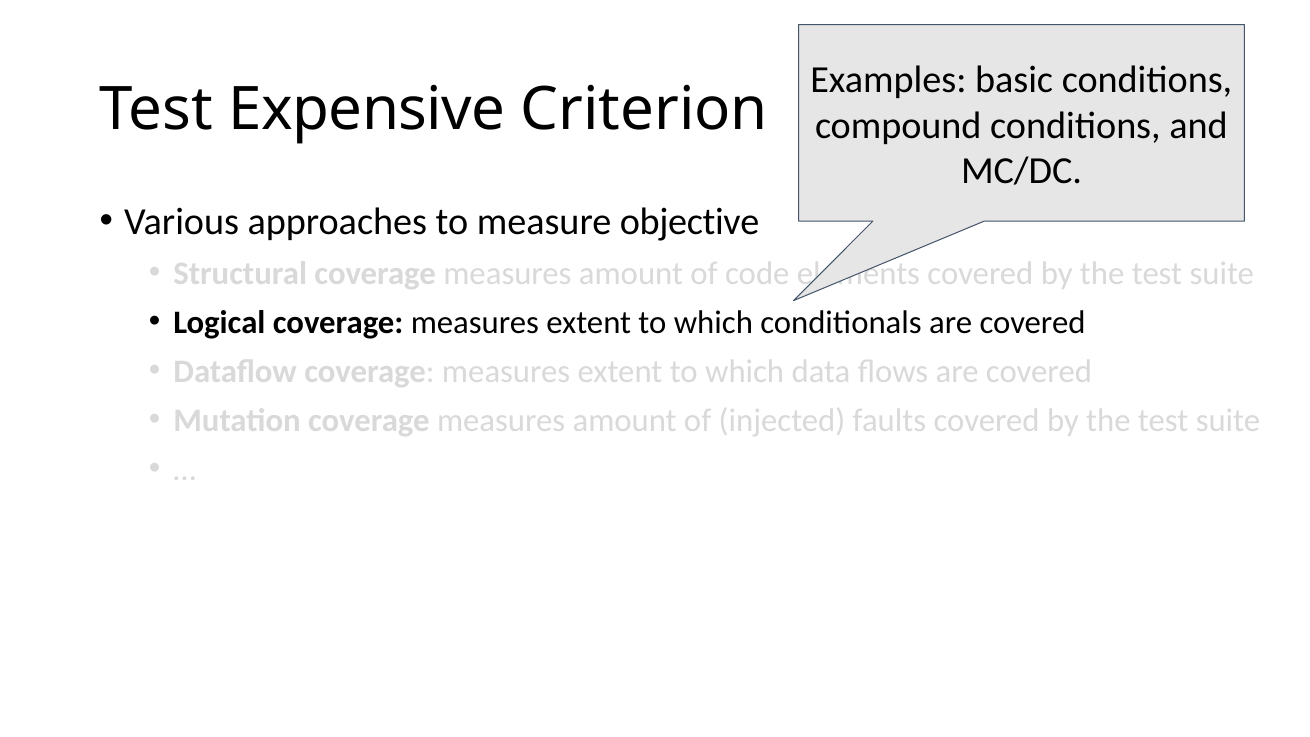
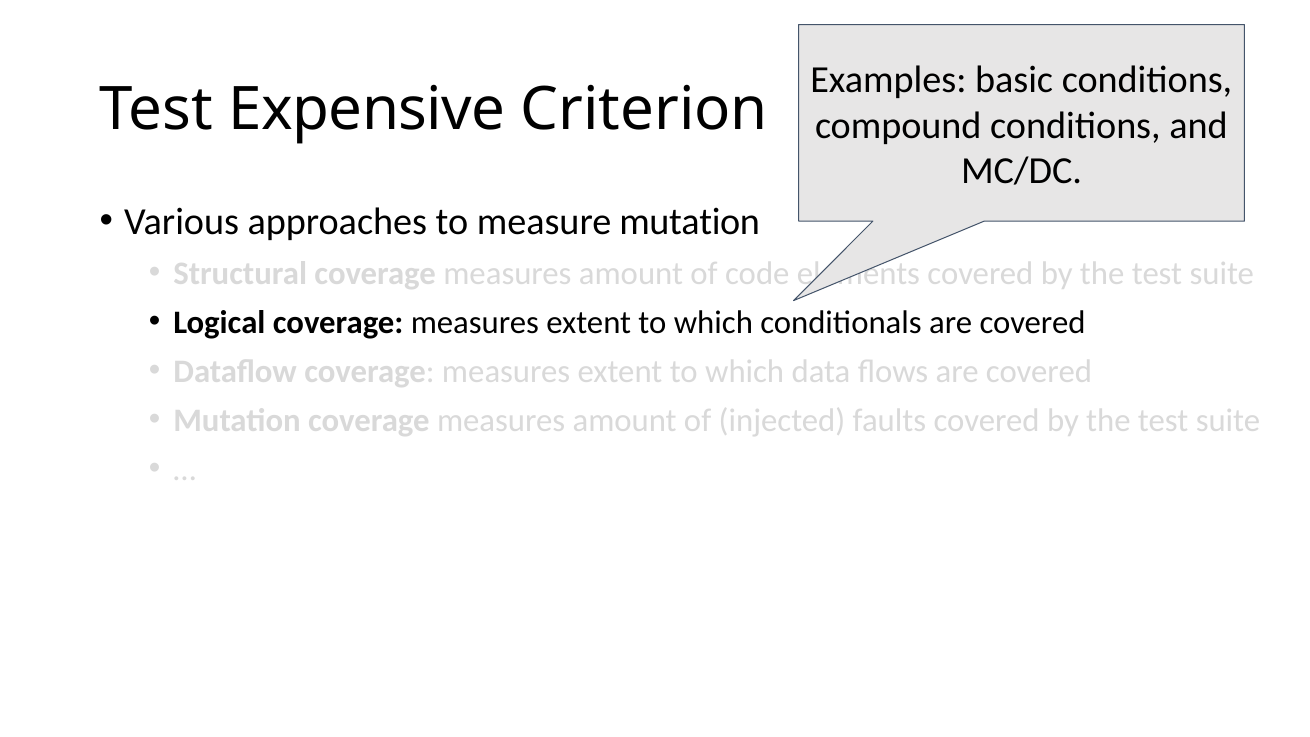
measure objective: objective -> mutation (690, 221)
